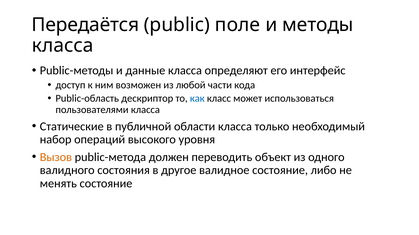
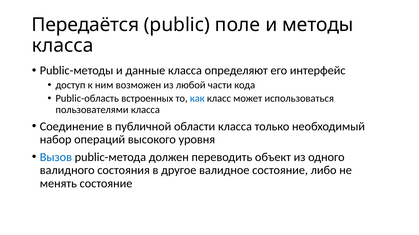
дескриптор: дескриптор -> встроенных (147, 99)
Статические: Статические -> Соединение (72, 127)
Вызов colour: orange -> blue (56, 157)
